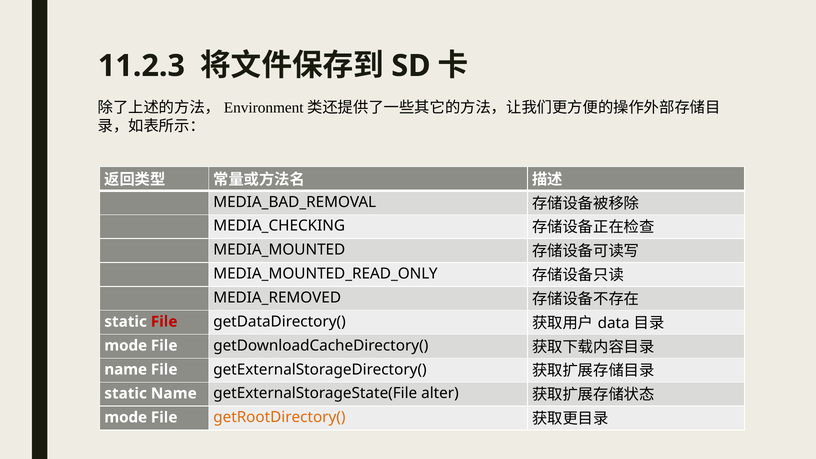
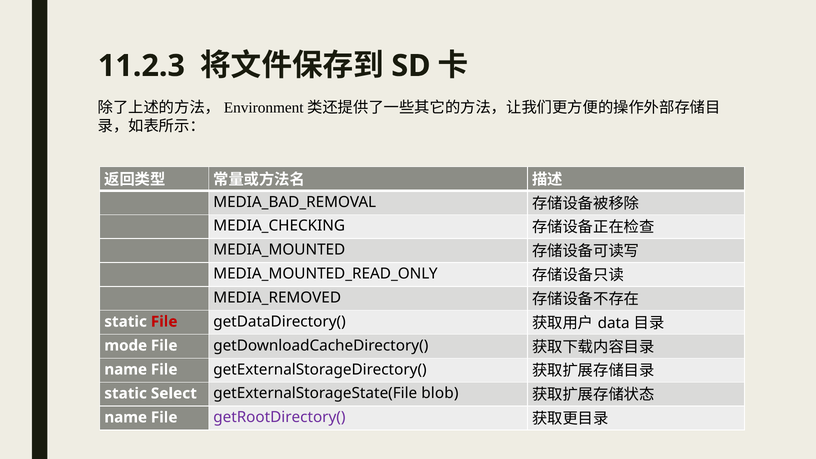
static Name: Name -> Select (174, 393)
alter: alter -> blob (440, 393)
mode: mode -> name (126, 417)
getRootDirectory( colour: orange -> purple (279, 417)
